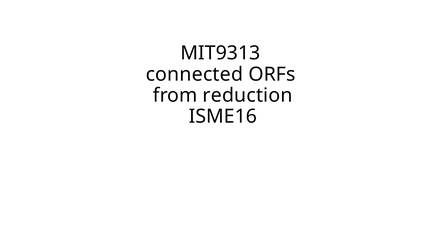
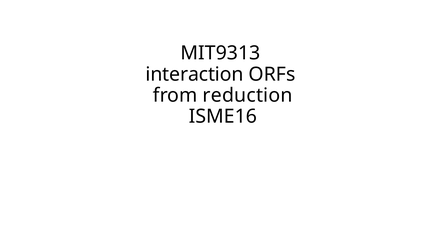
connected: connected -> interaction (195, 74)
